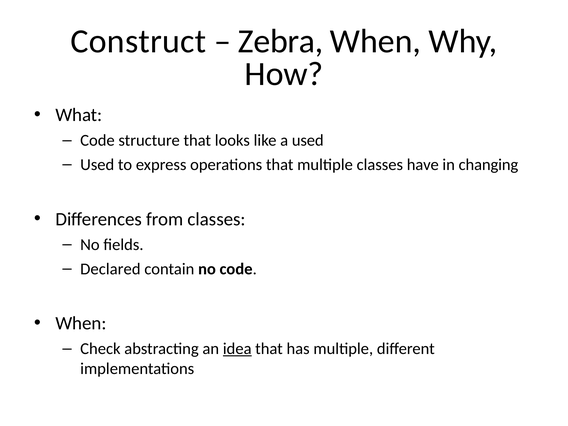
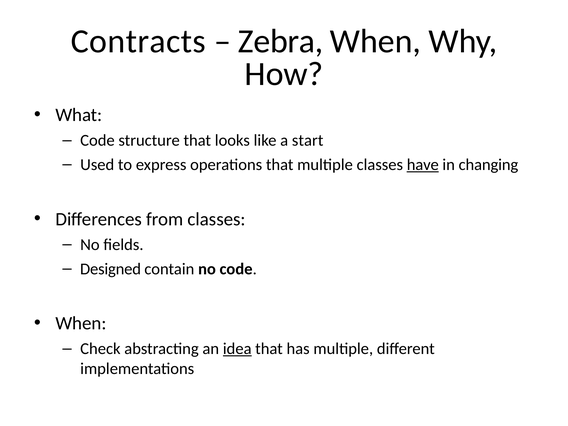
Construct: Construct -> Contracts (138, 41)
a used: used -> start (308, 140)
have underline: none -> present (423, 165)
Declared: Declared -> Designed (111, 269)
